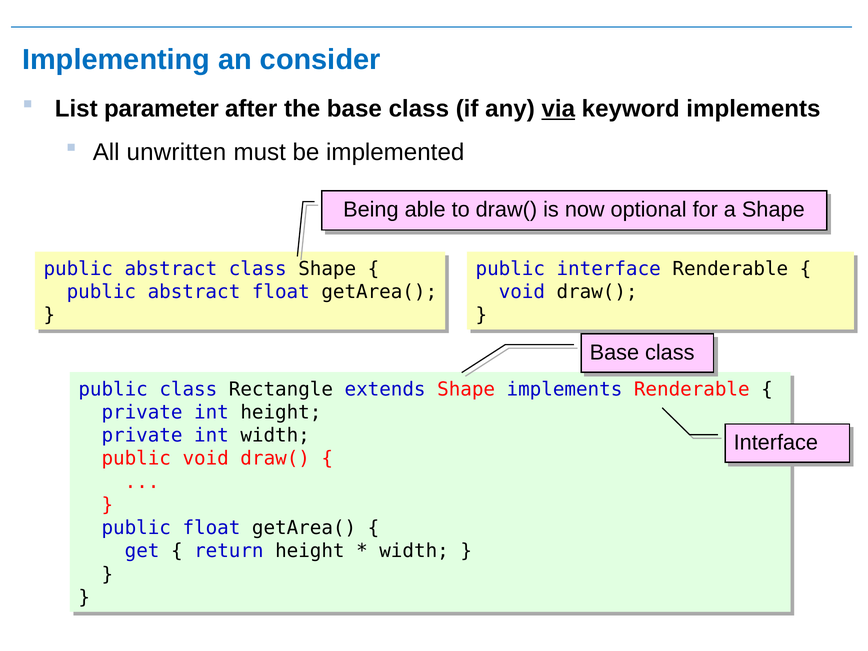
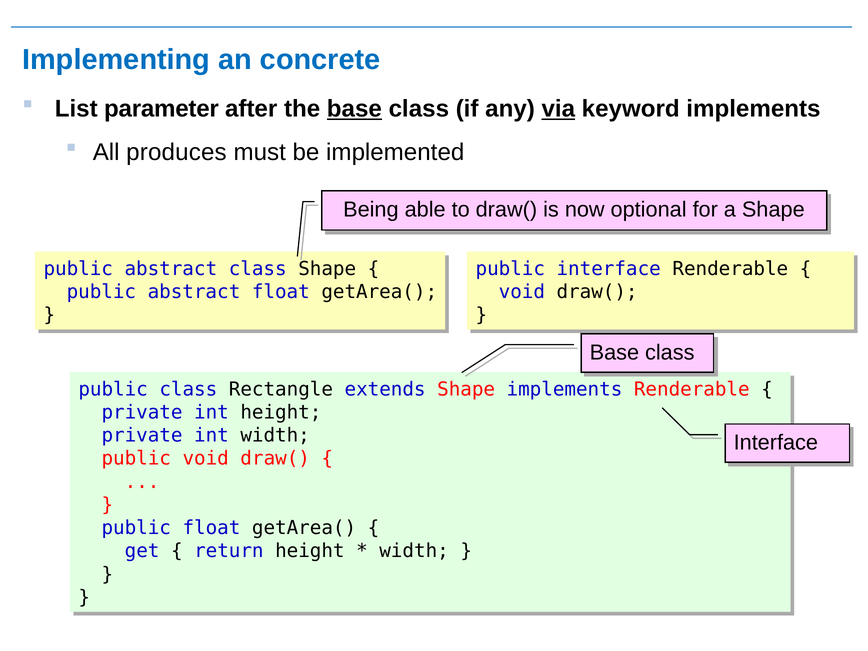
consider: consider -> concrete (320, 60)
base underline: none -> present (354, 109)
unwritten: unwritten -> produces (176, 152)
